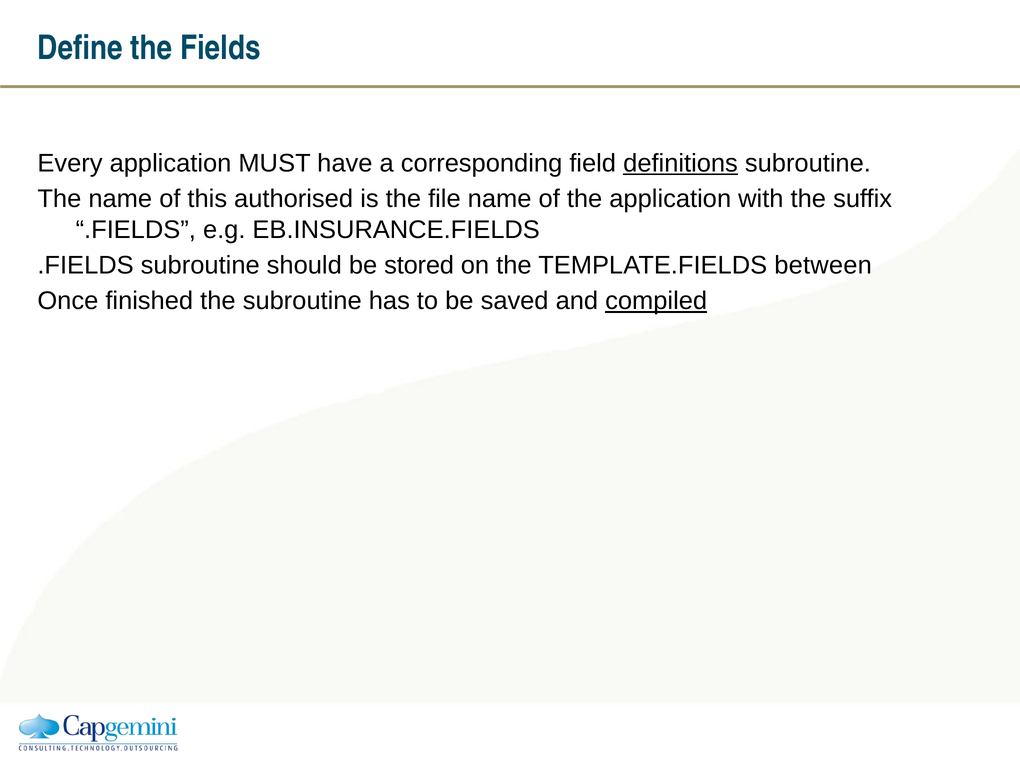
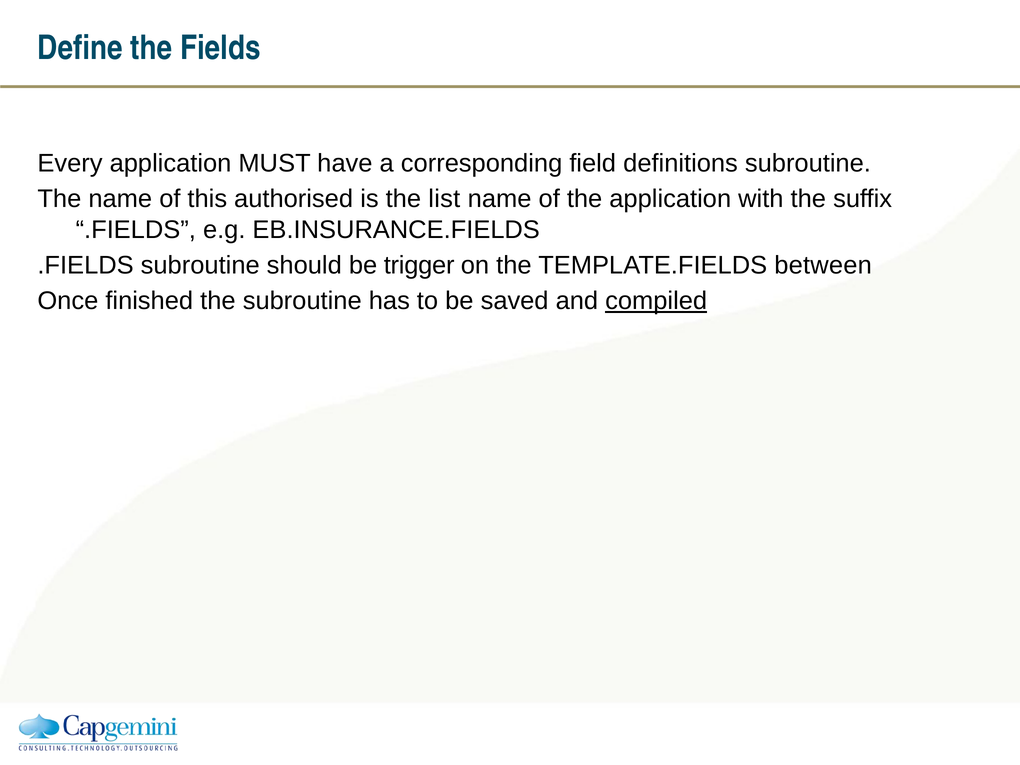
definitions underline: present -> none (681, 163)
file: file -> list (444, 199)
stored: stored -> trigger (419, 265)
